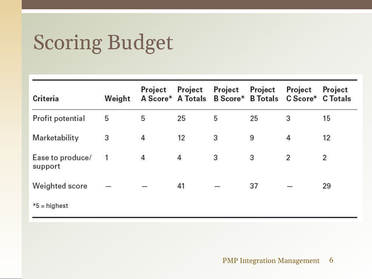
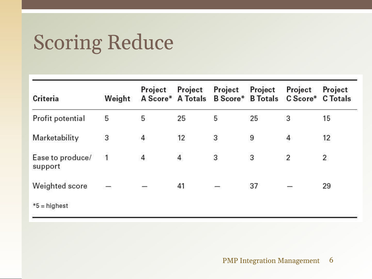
Budget: Budget -> Reduce (140, 43)
